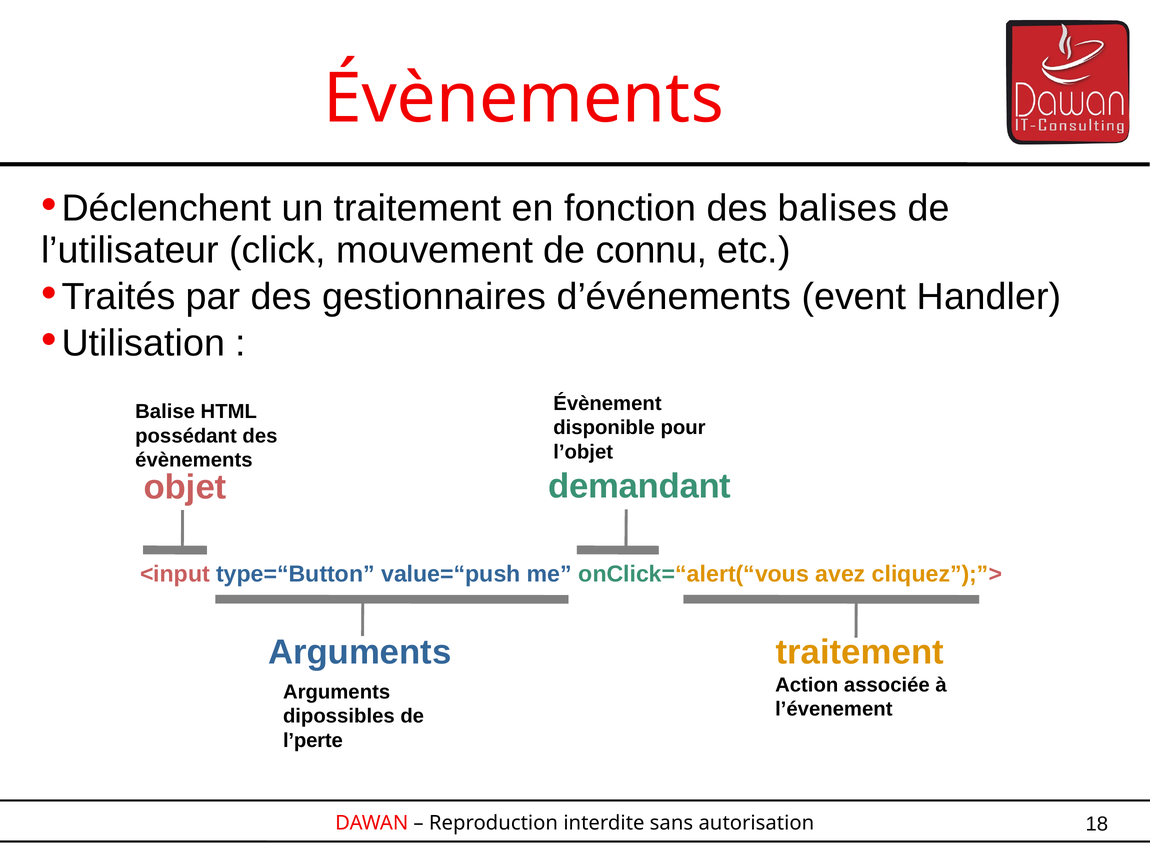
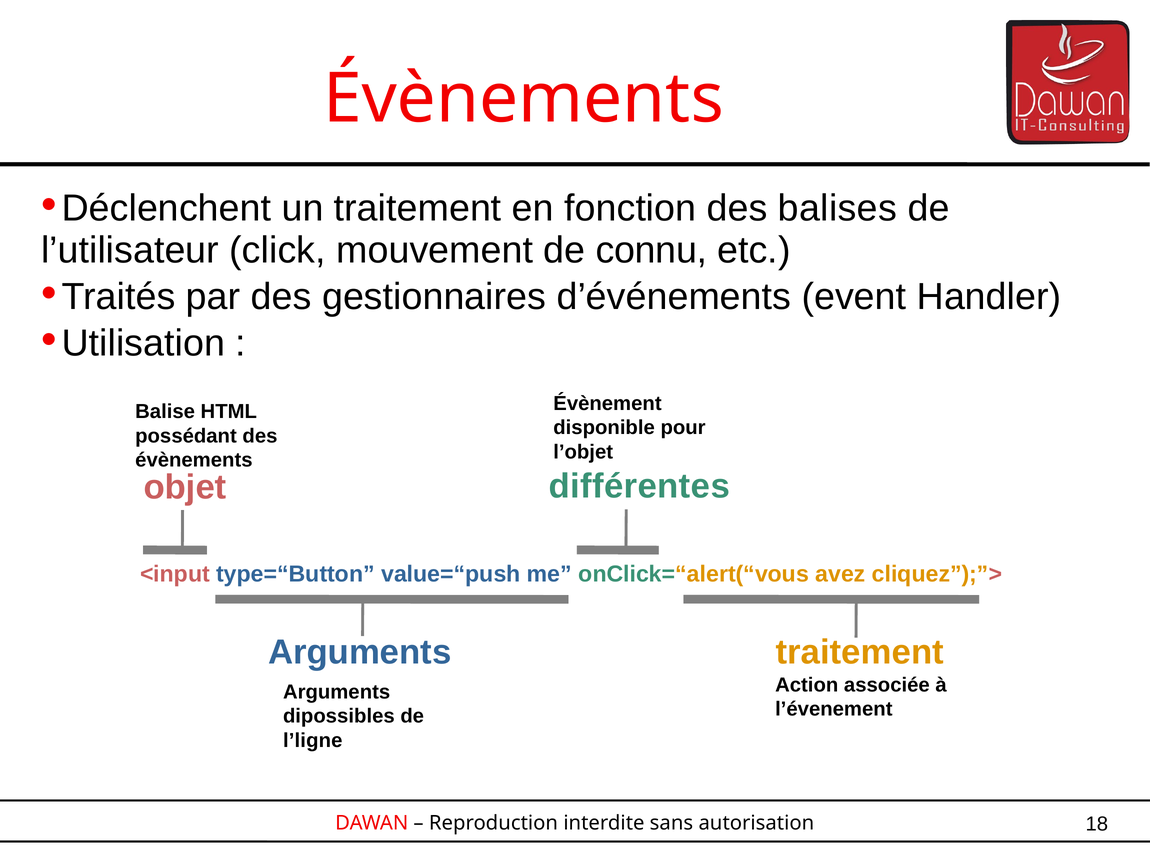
demandant: demandant -> différentes (639, 486)
l’perte: l’perte -> l’ligne (313, 741)
